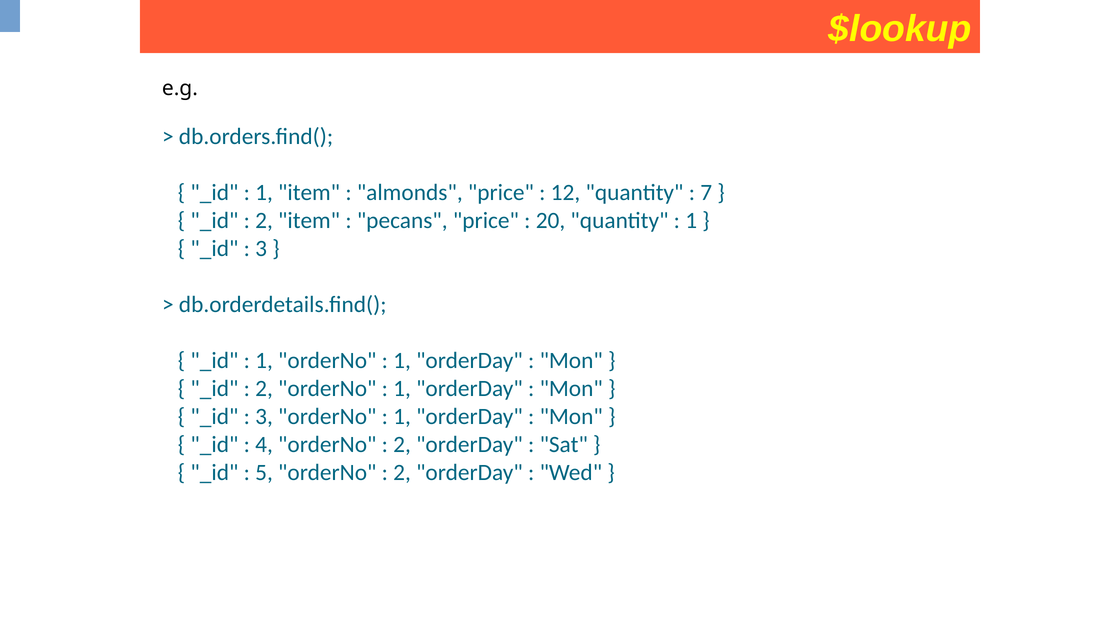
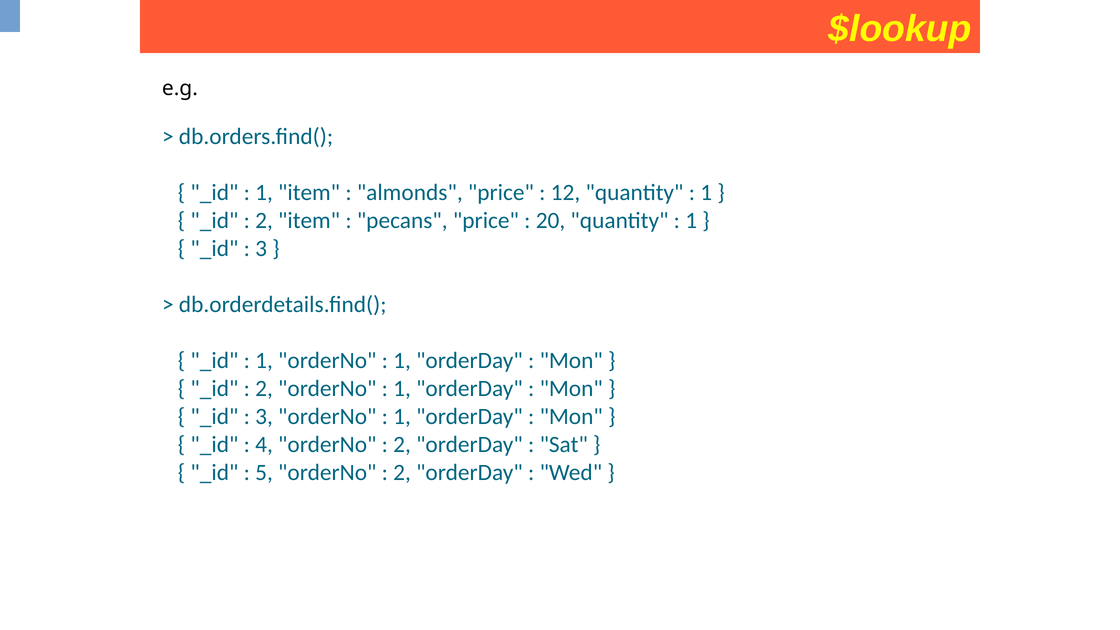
7: 7 -> 1 (706, 192)
